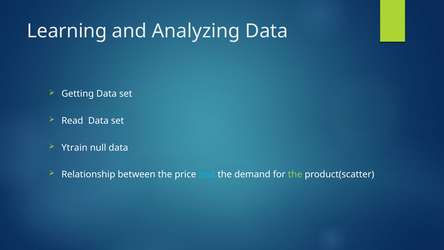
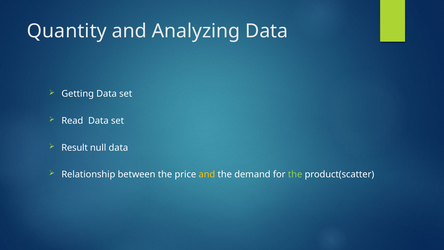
Learning: Learning -> Quantity (67, 31)
Ytrain: Ytrain -> Result (75, 148)
and colour: light blue -> yellow (207, 174)
